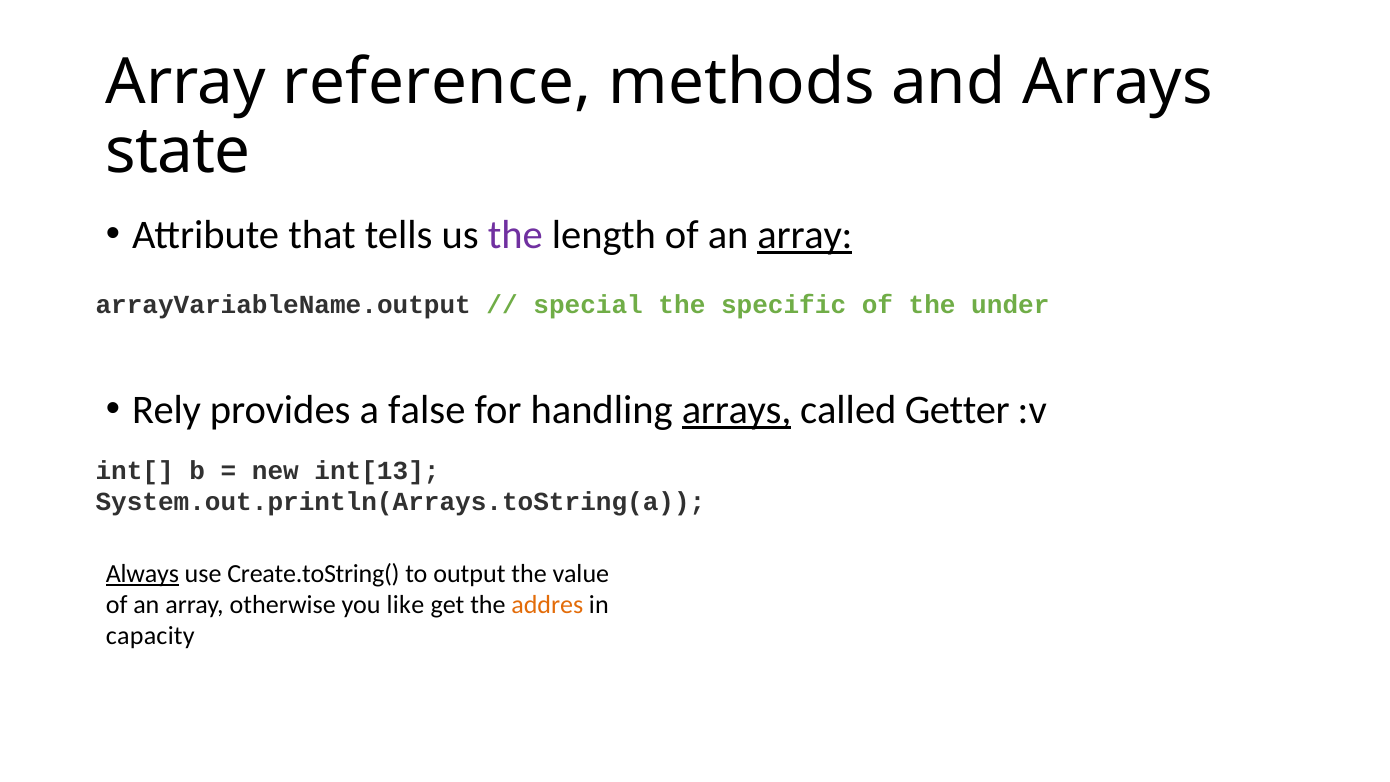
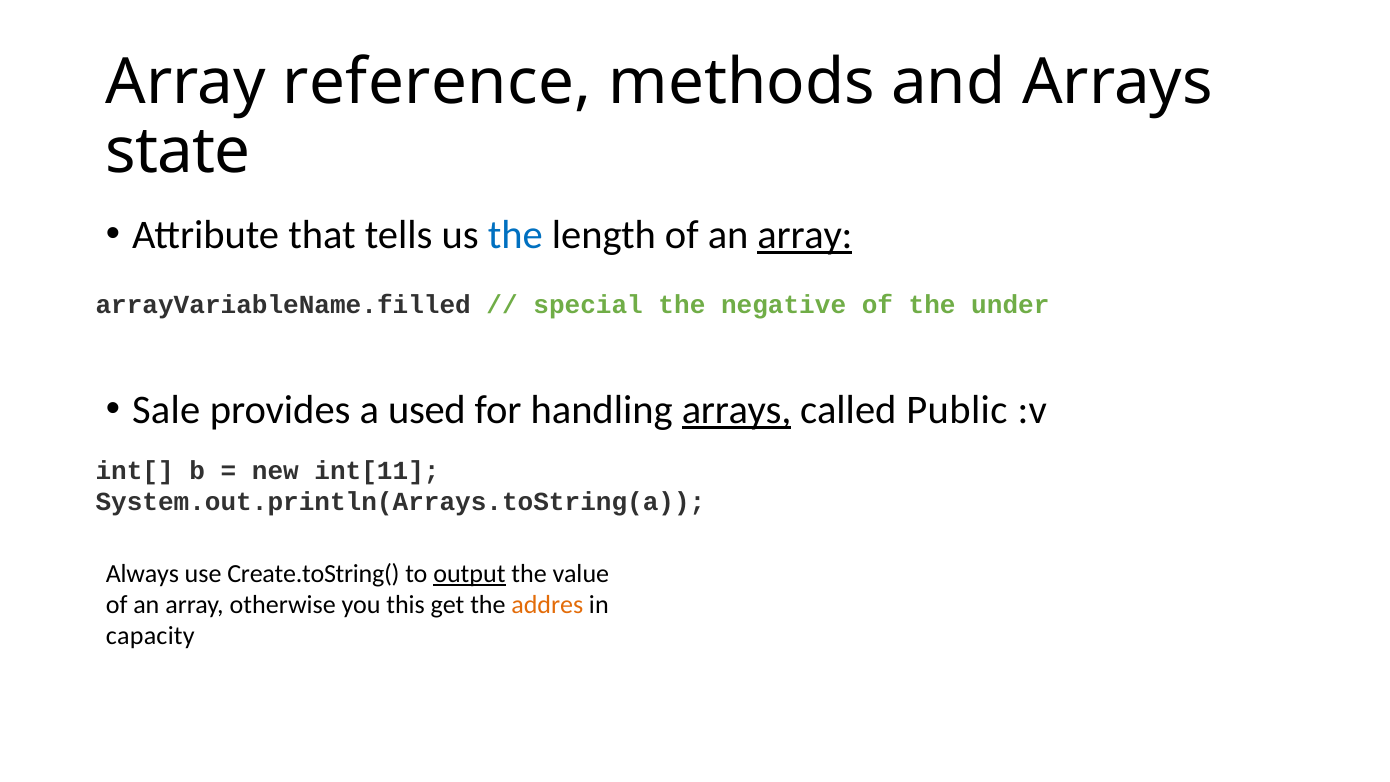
the colour: purple -> blue (515, 235)
arrayVariableName.output: arrayVariableName.output -> arrayVariableName.filled (283, 305)
specific: specific -> negative (784, 305)
Rely: Rely -> Sale (166, 410)
false: false -> used (427, 410)
Getter: Getter -> Public (957, 410)
int[13: int[13 -> int[11 (377, 471)
Always underline: present -> none (142, 574)
output underline: none -> present (469, 574)
like: like -> this (406, 605)
